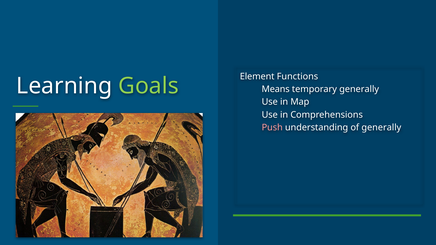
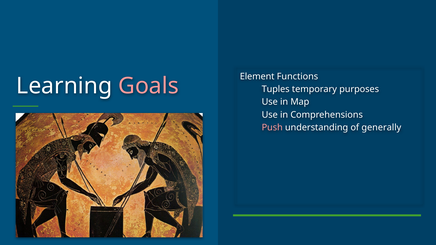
Goals colour: light green -> pink (149, 86)
Means: Means -> Tuples (276, 89)
temporary generally: generally -> purposes (359, 89)
